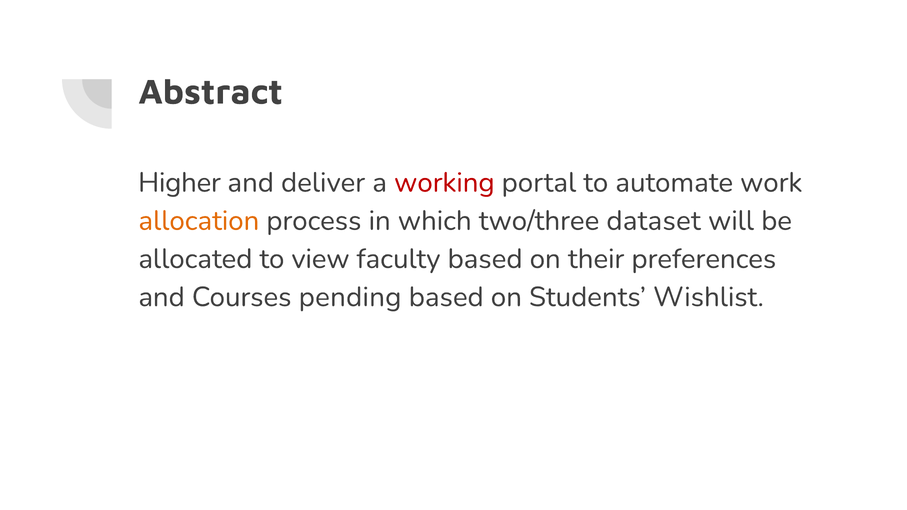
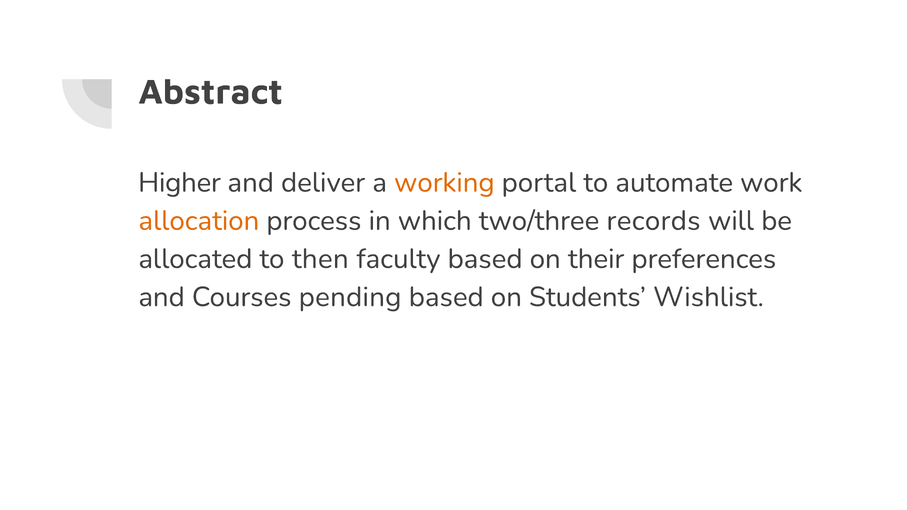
working colour: red -> orange (444, 183)
dataset: dataset -> records (654, 221)
view: view -> then (320, 259)
